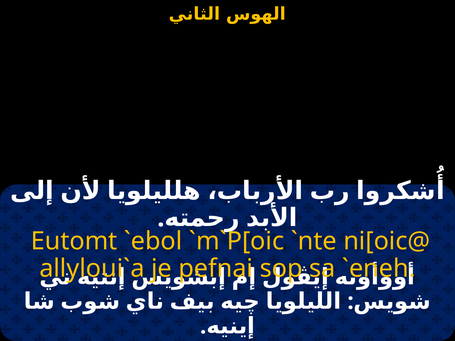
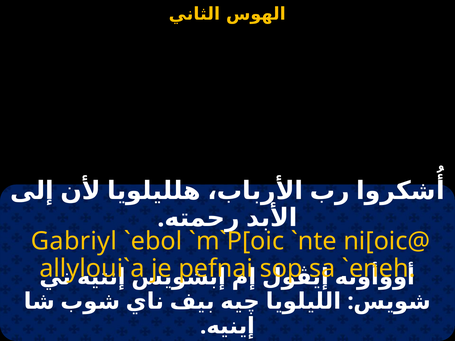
Eutomt: Eutomt -> Gabriyl (74, 241)
